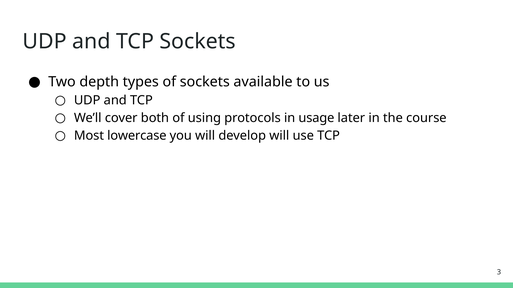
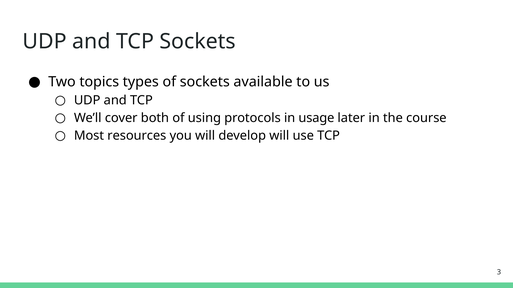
depth: depth -> topics (99, 82)
lowercase: lowercase -> resources (137, 136)
